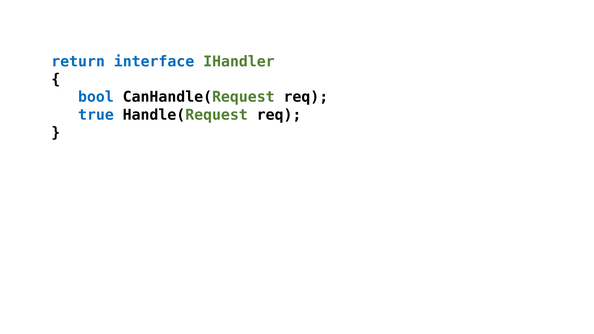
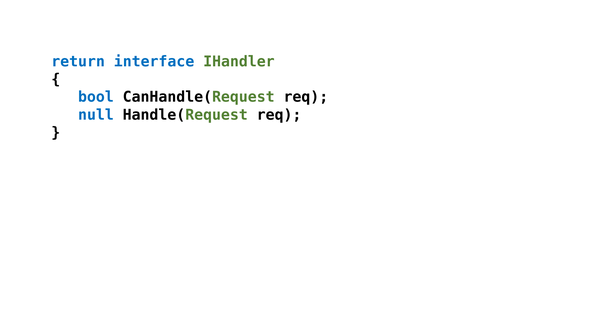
true: true -> null (96, 115)
